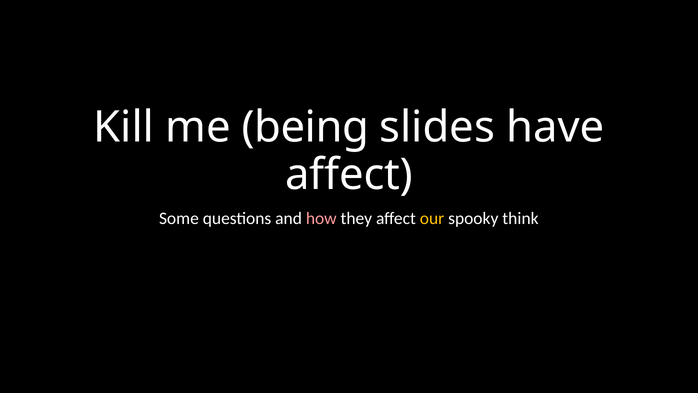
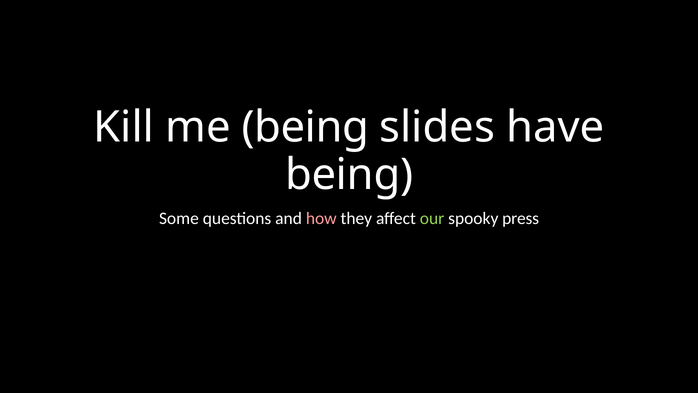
affect: affect -> being (349, 174)
our colour: yellow -> light green (432, 218)
think: think -> press (521, 218)
